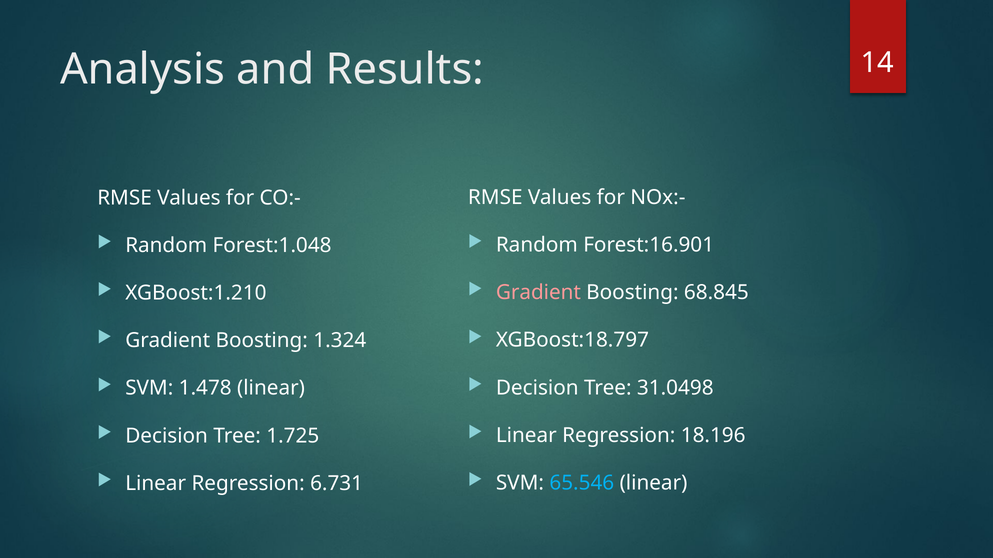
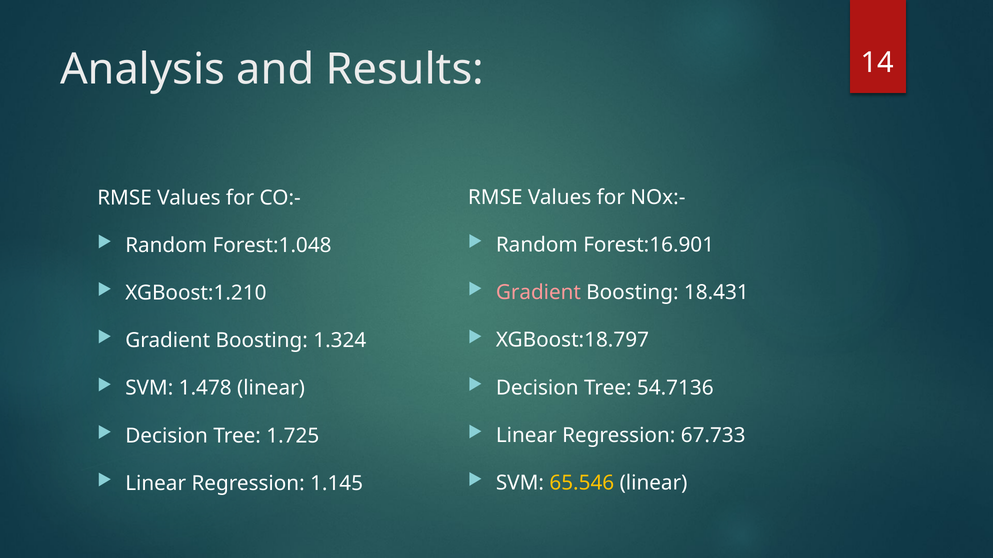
68.845: 68.845 -> 18.431 (716, 293)
31.0498: 31.0498 -> 54.7136 (675, 388)
18.196: 18.196 -> 67.733 (713, 436)
65.546 colour: light blue -> yellow (582, 483)
6.731: 6.731 -> 1.145 (337, 484)
